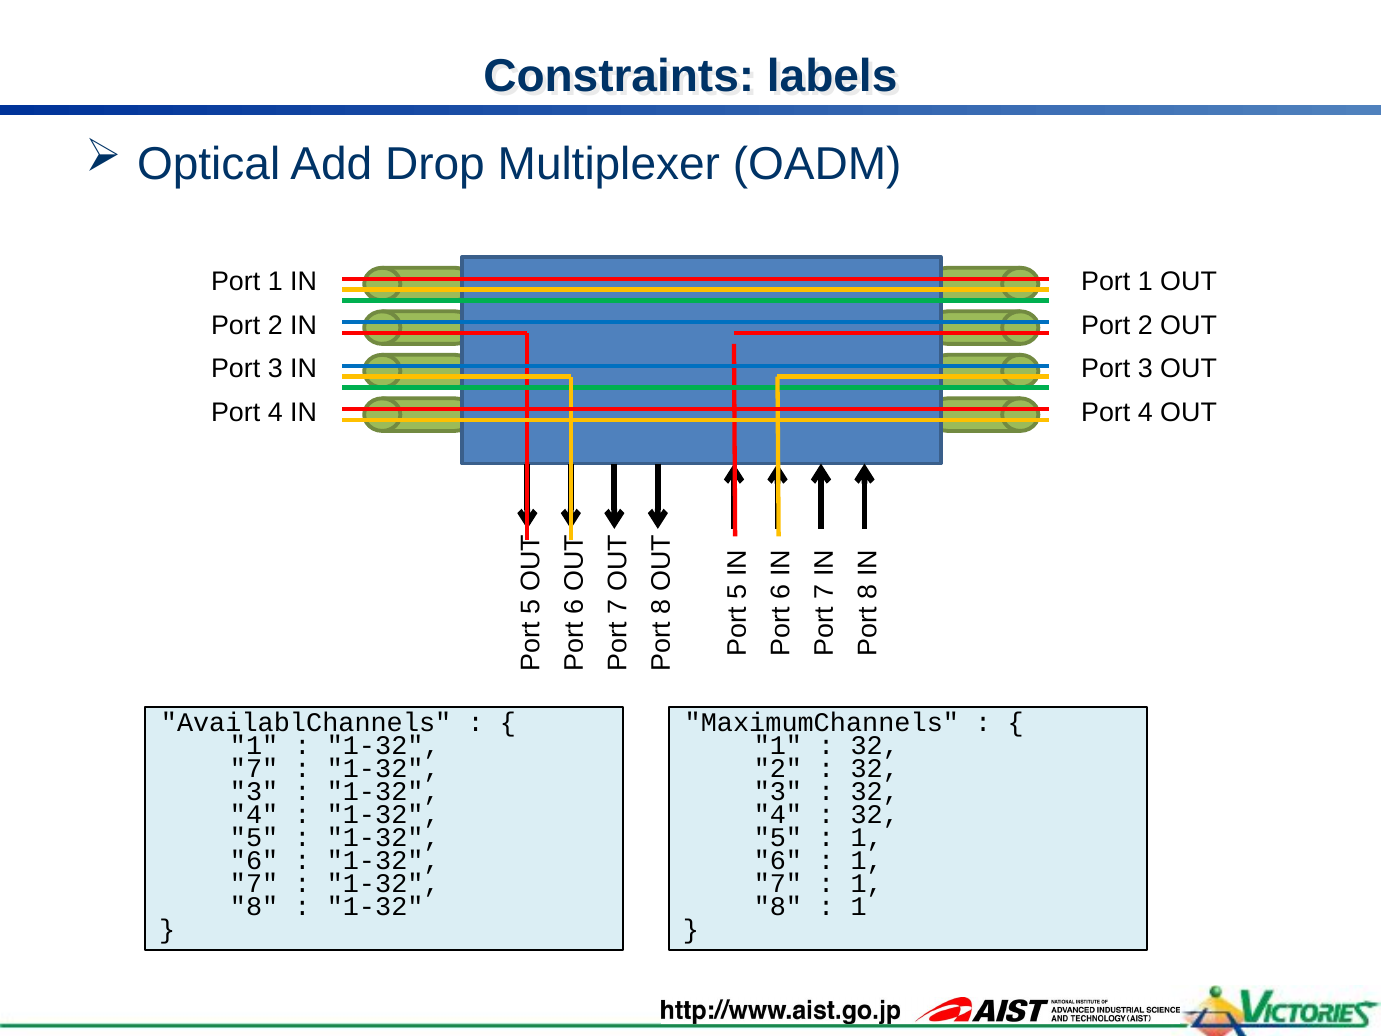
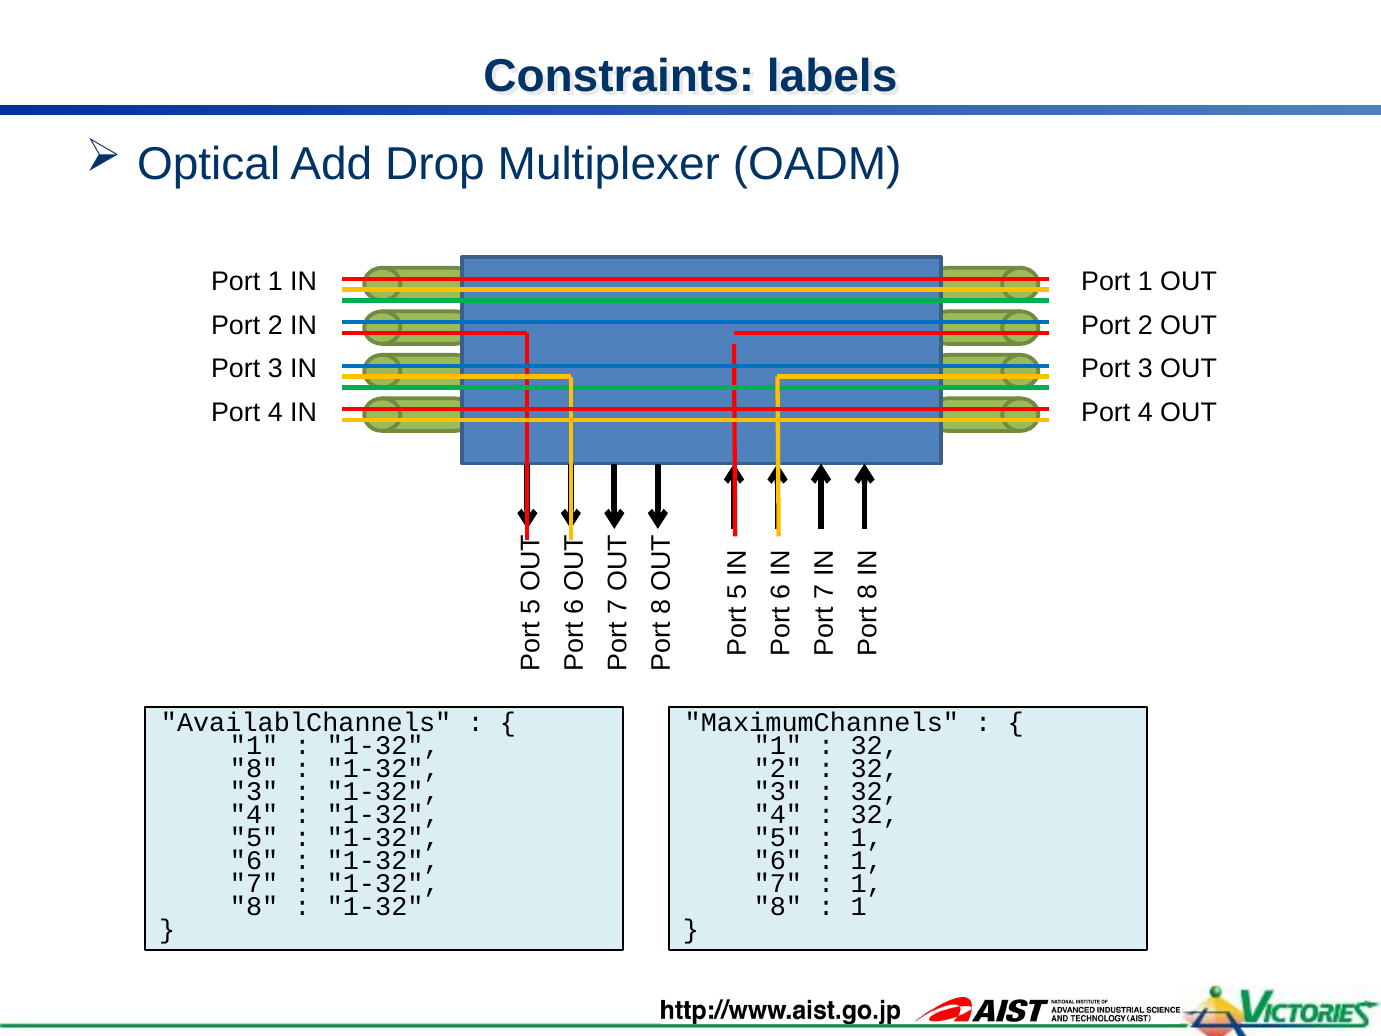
7: 7 -> 8 (254, 768)
